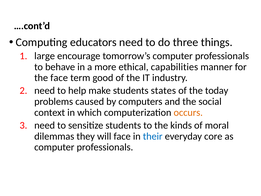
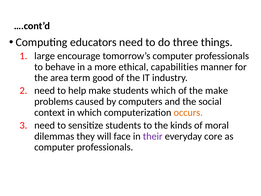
the face: face -> area (59, 78)
students states: states -> which (163, 90)
the today: today -> make (217, 90)
their colour: blue -> purple (153, 136)
